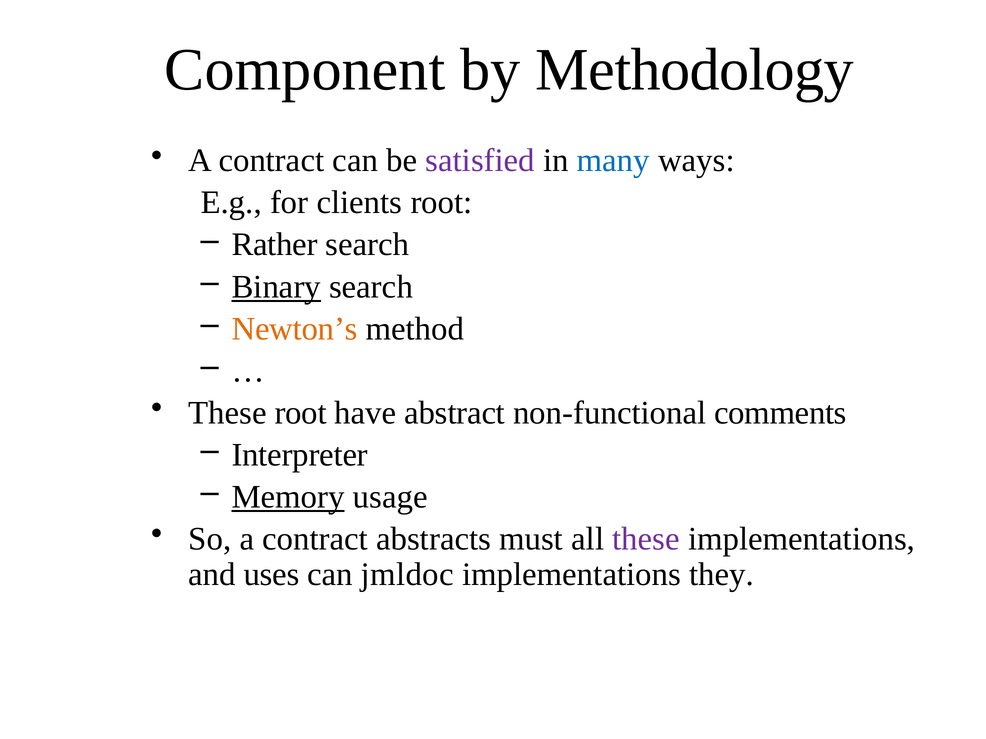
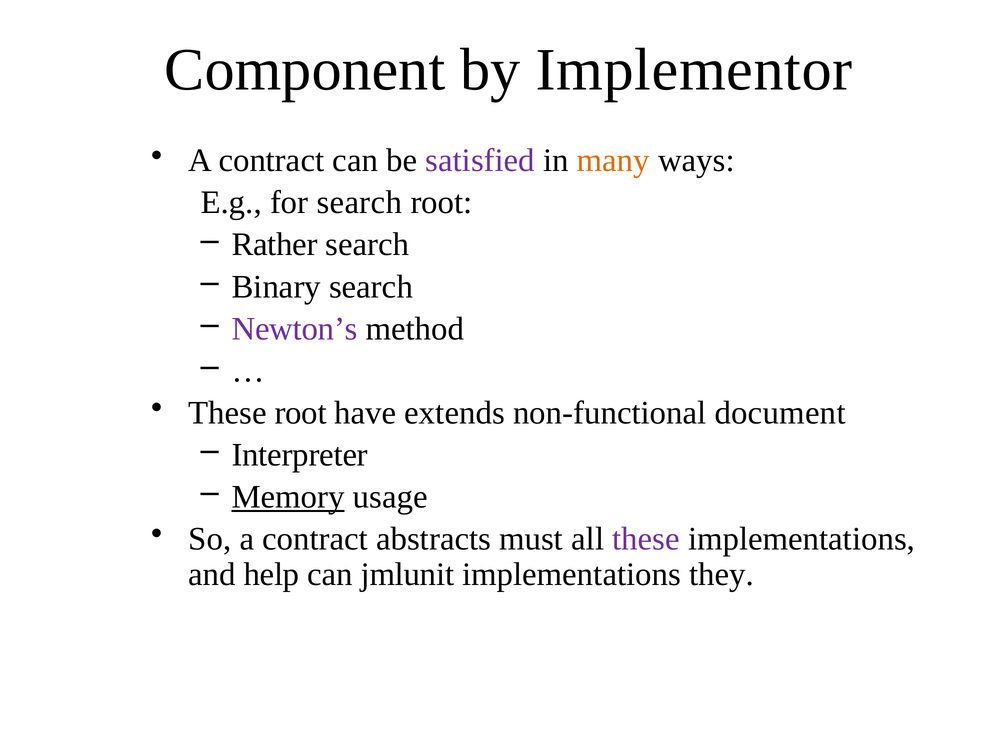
Methodology: Methodology -> Implementor (694, 70)
many colour: blue -> orange (613, 161)
for clients: clients -> search (359, 203)
Binary underline: present -> none (276, 287)
Newton’s colour: orange -> purple (295, 329)
abstract: abstract -> extends (455, 413)
comments: comments -> document (780, 413)
uses: uses -> help (272, 575)
jmldoc: jmldoc -> jmlunit (407, 575)
